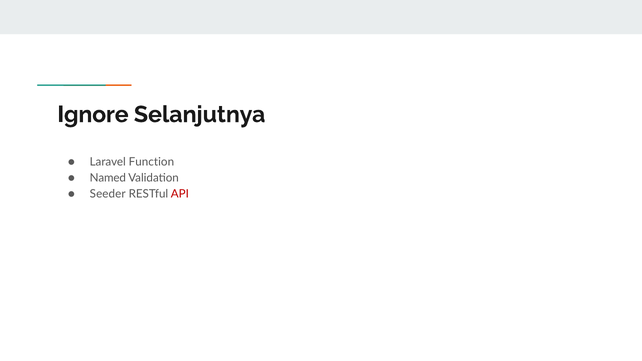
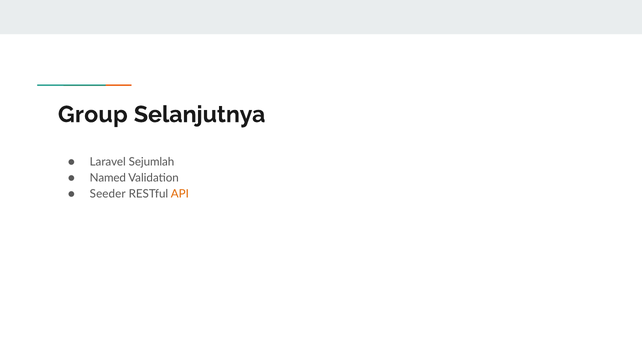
Ignore: Ignore -> Group (93, 115)
Function: Function -> Sejumlah (151, 162)
API colour: red -> orange (180, 194)
